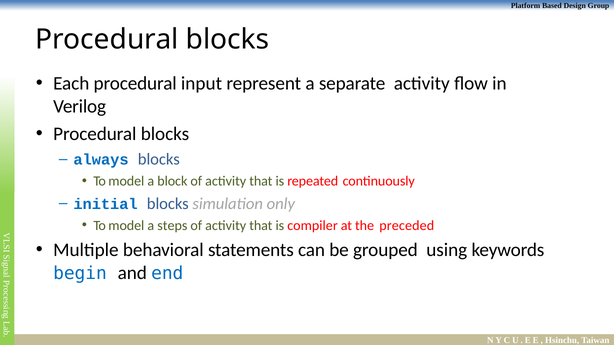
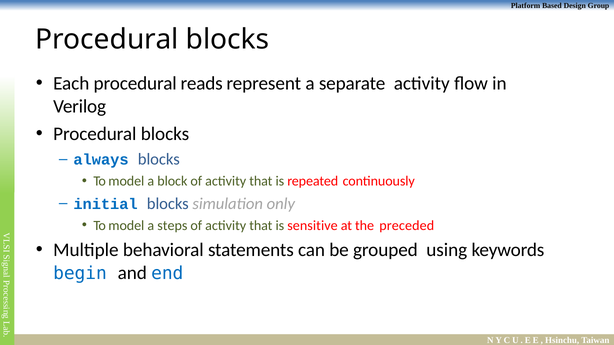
input: input -> reads (202, 84)
compiler: compiler -> sensitive (312, 226)
